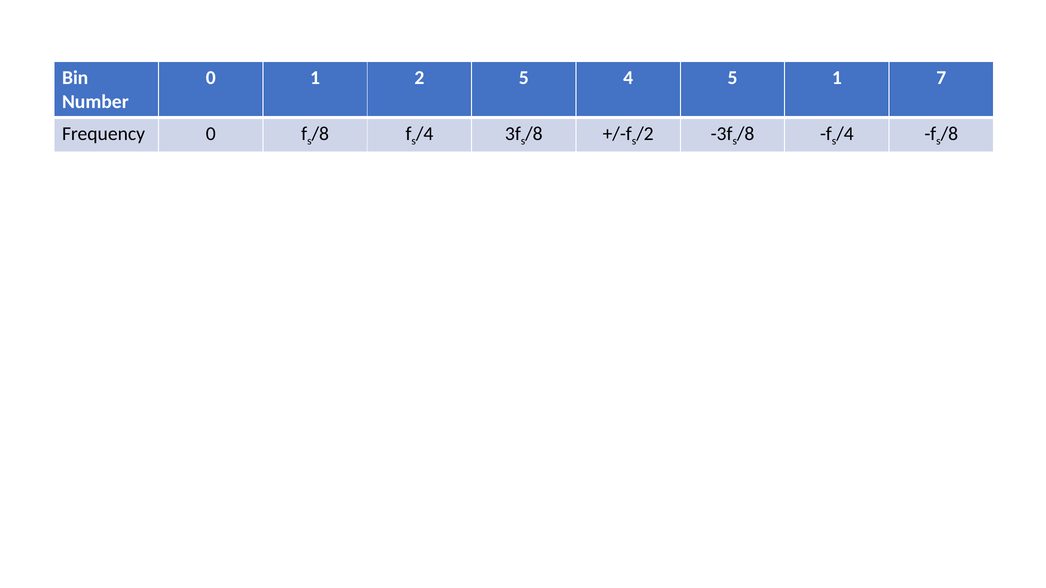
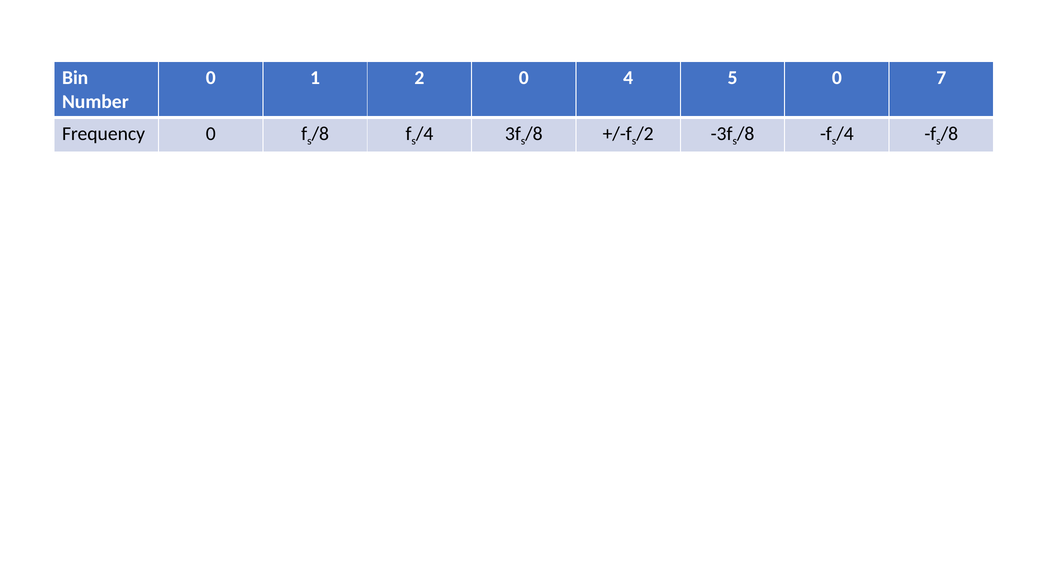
2 5: 5 -> 0 (524, 78)
5 1: 1 -> 0 (837, 78)
